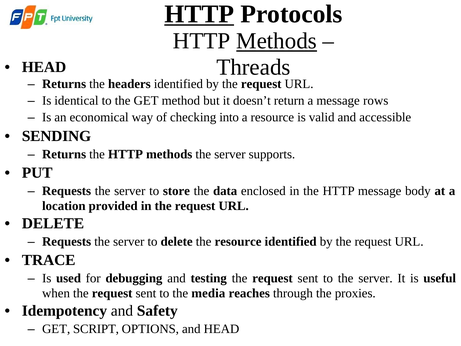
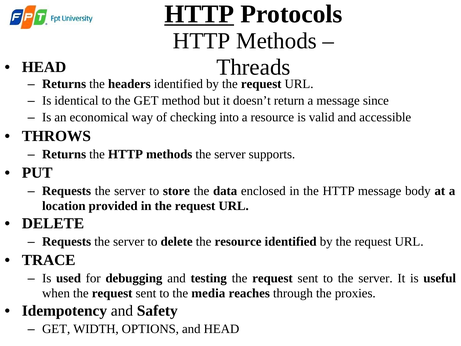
Methods underline: present -> none (277, 41)
rows: rows -> since (376, 101)
SENDING: SENDING -> THROWS (56, 136)
SCRIPT: SCRIPT -> WIDTH (96, 329)
